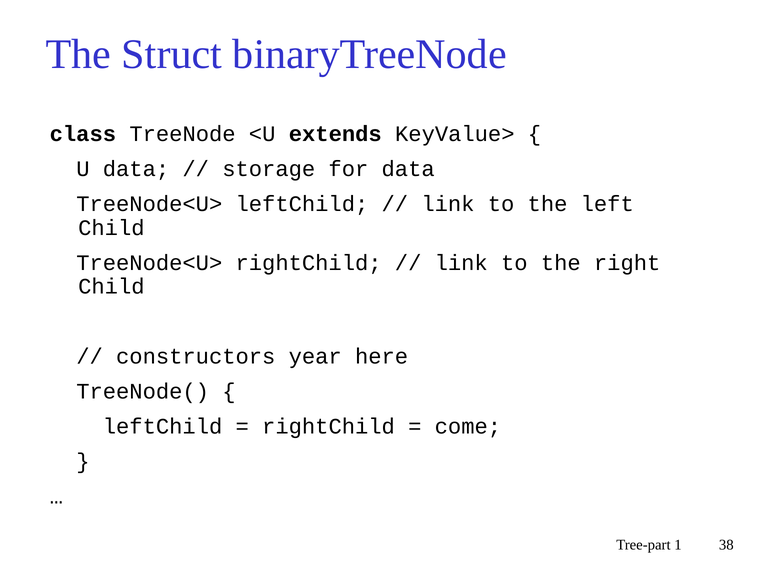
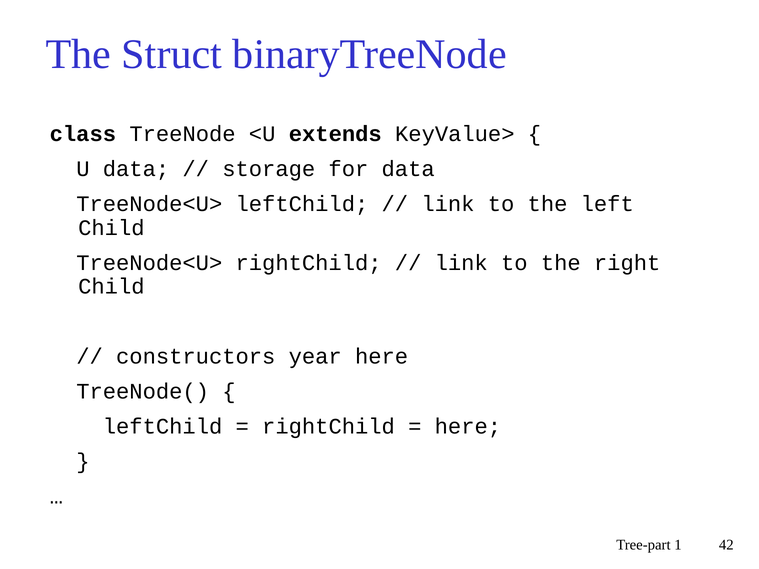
come: come -> here (468, 427)
38: 38 -> 42 (726, 545)
